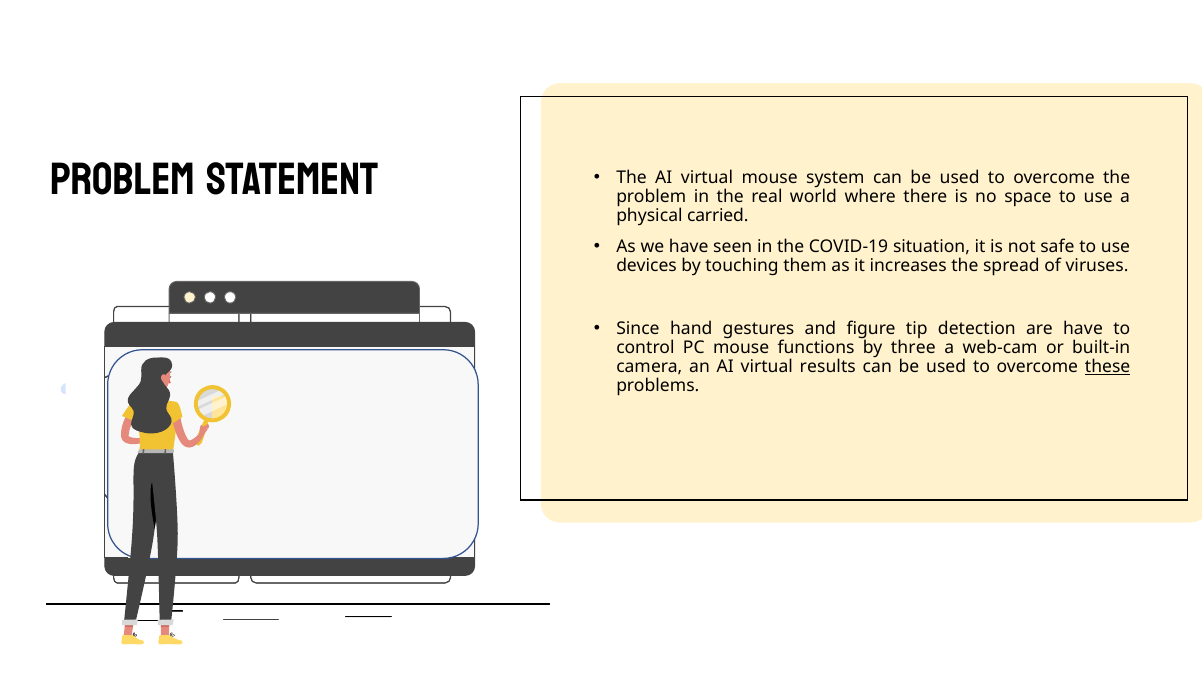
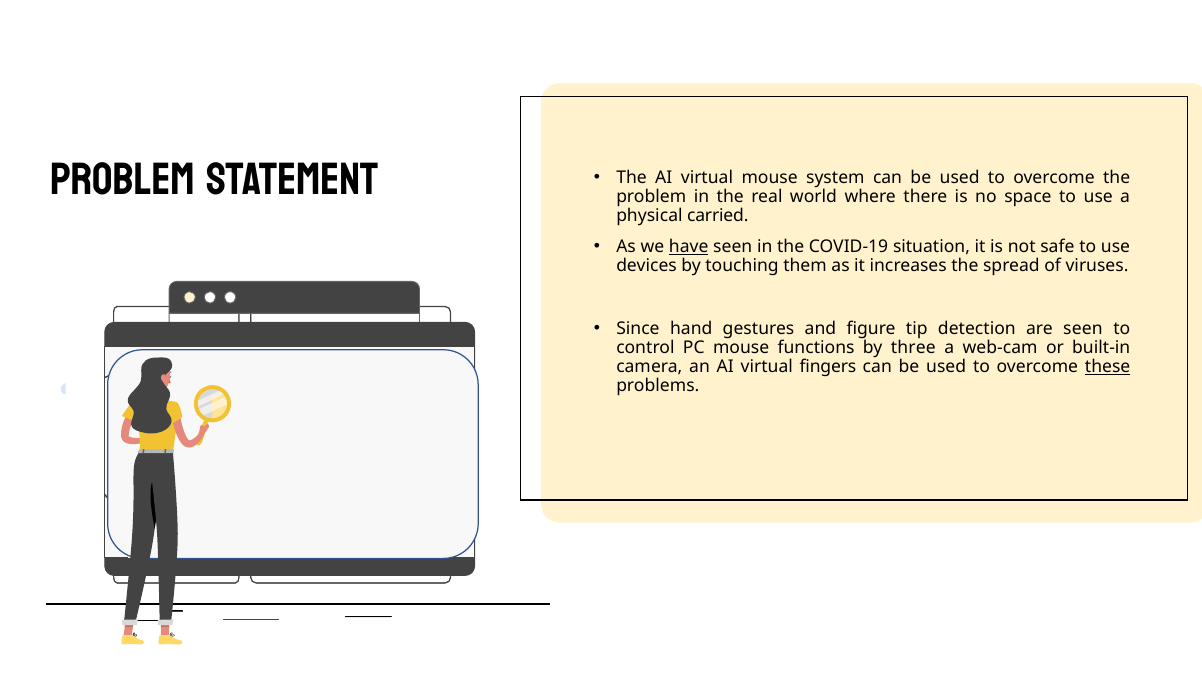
have underline: none -> present (689, 247)
are have: have -> seen (1083, 329)
results: results -> fingers (828, 367)
